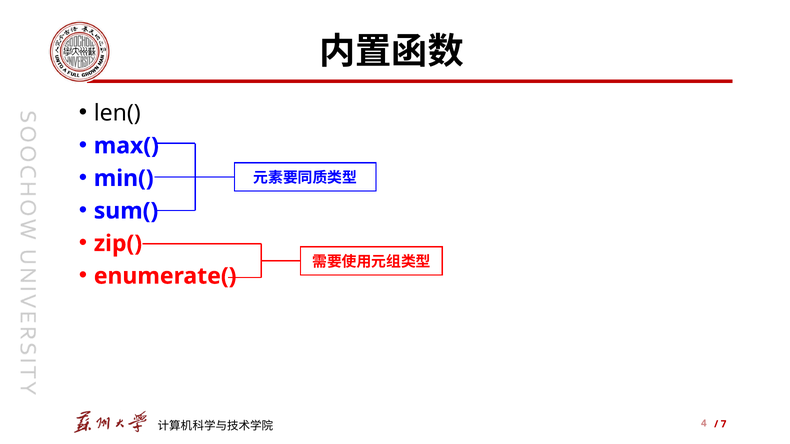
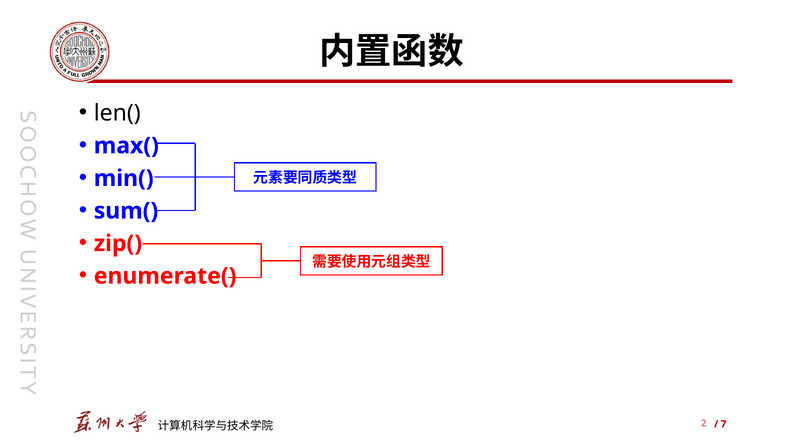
4: 4 -> 2 (704, 424)
